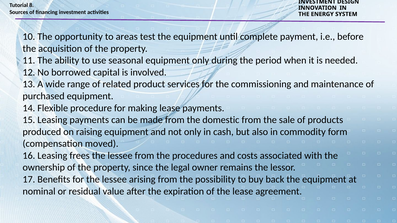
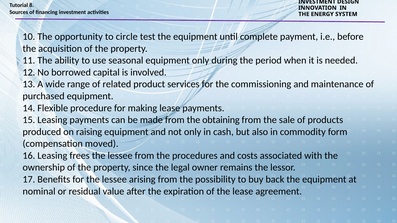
areas: areas -> circle (127, 37)
domestic: domestic -> obtaining (221, 120)
